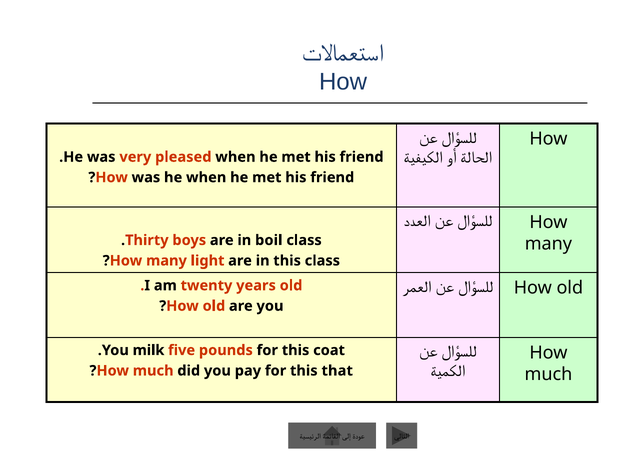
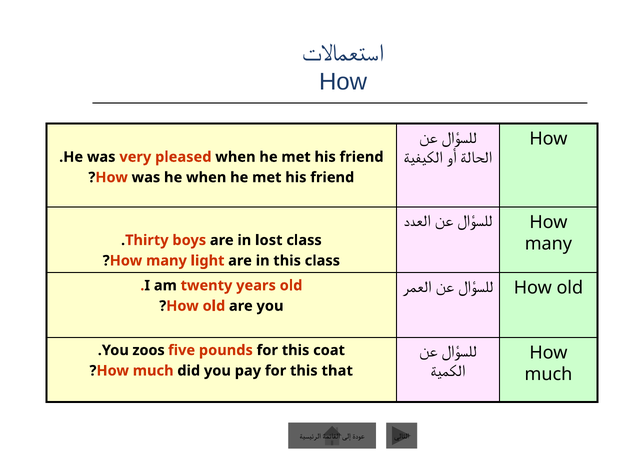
boil: boil -> lost (269, 240)
milk: milk -> zoos (149, 350)
